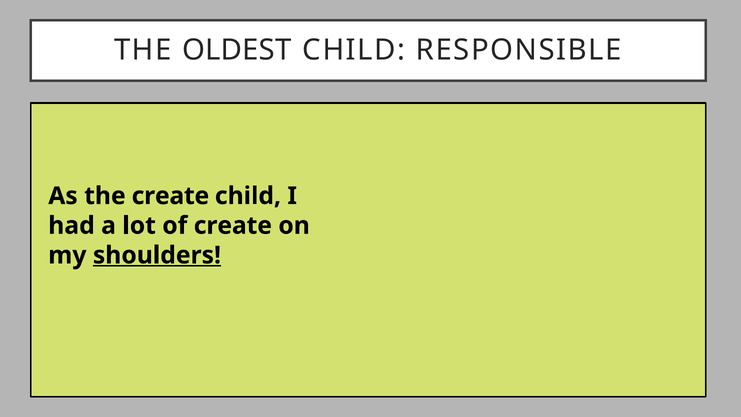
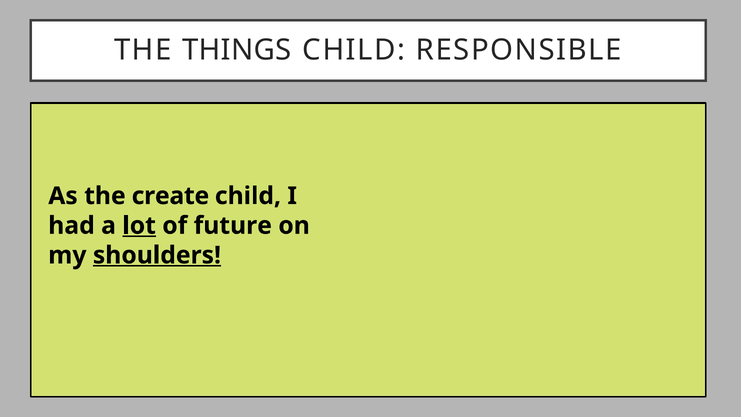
OLDEST: OLDEST -> THINGS (237, 50)
lot underline: none -> present (139, 226)
of create: create -> future (233, 226)
